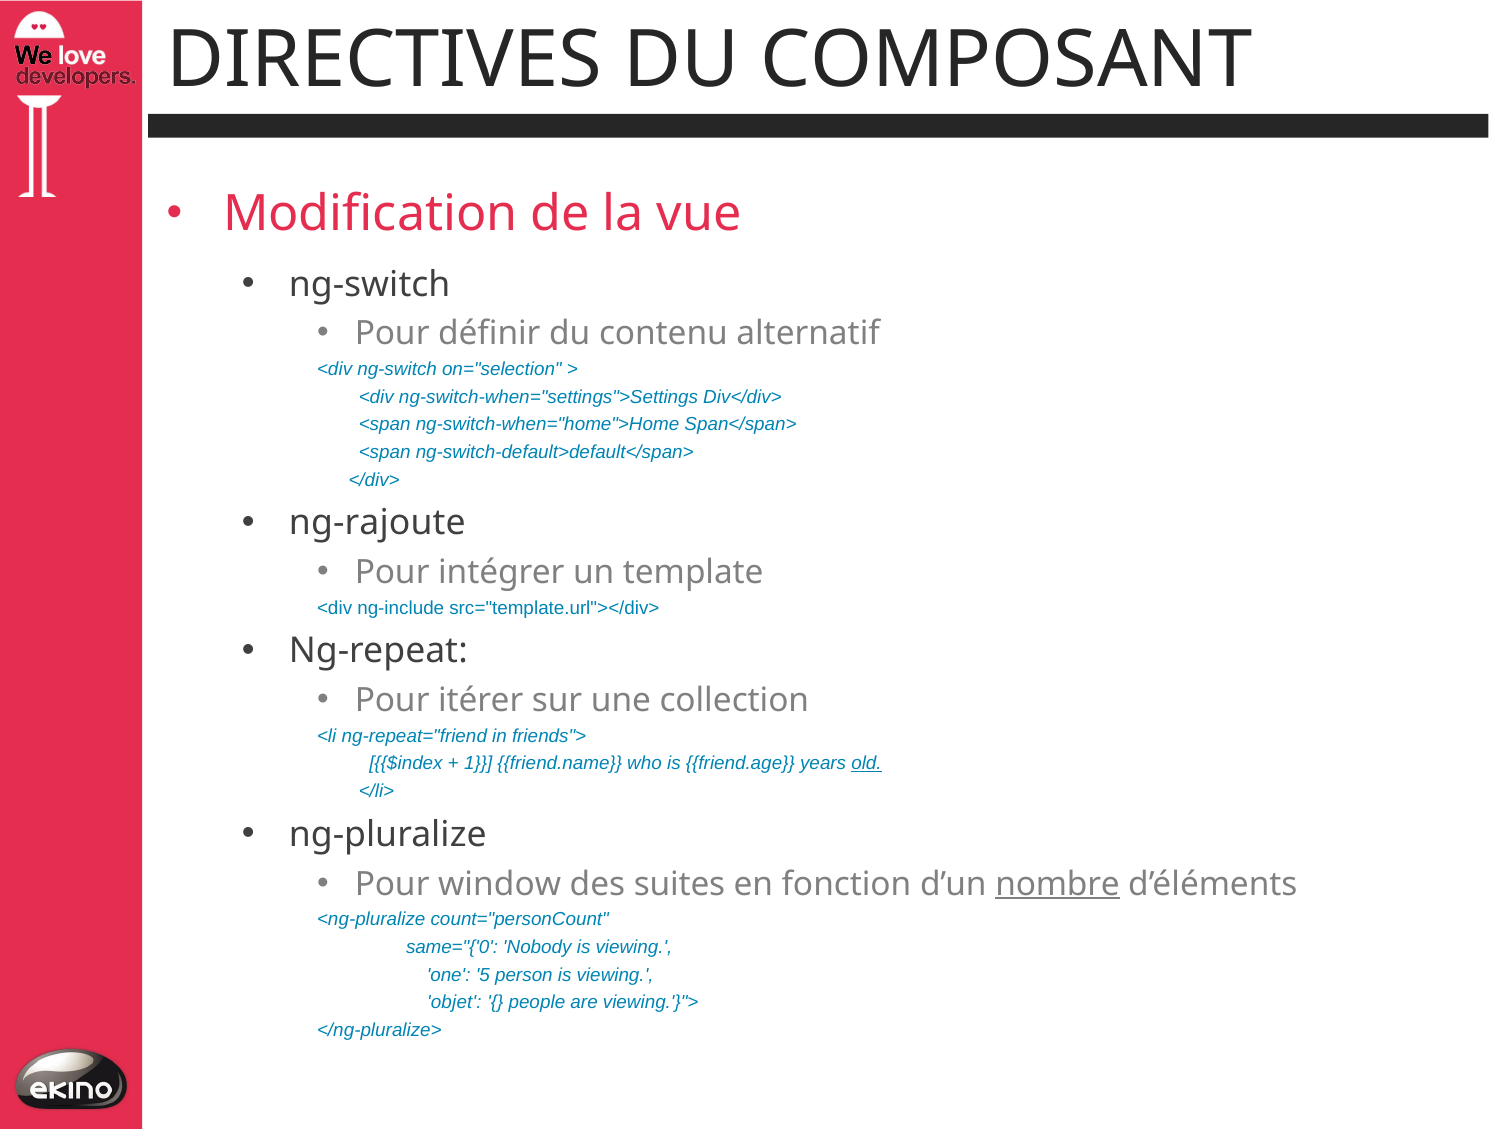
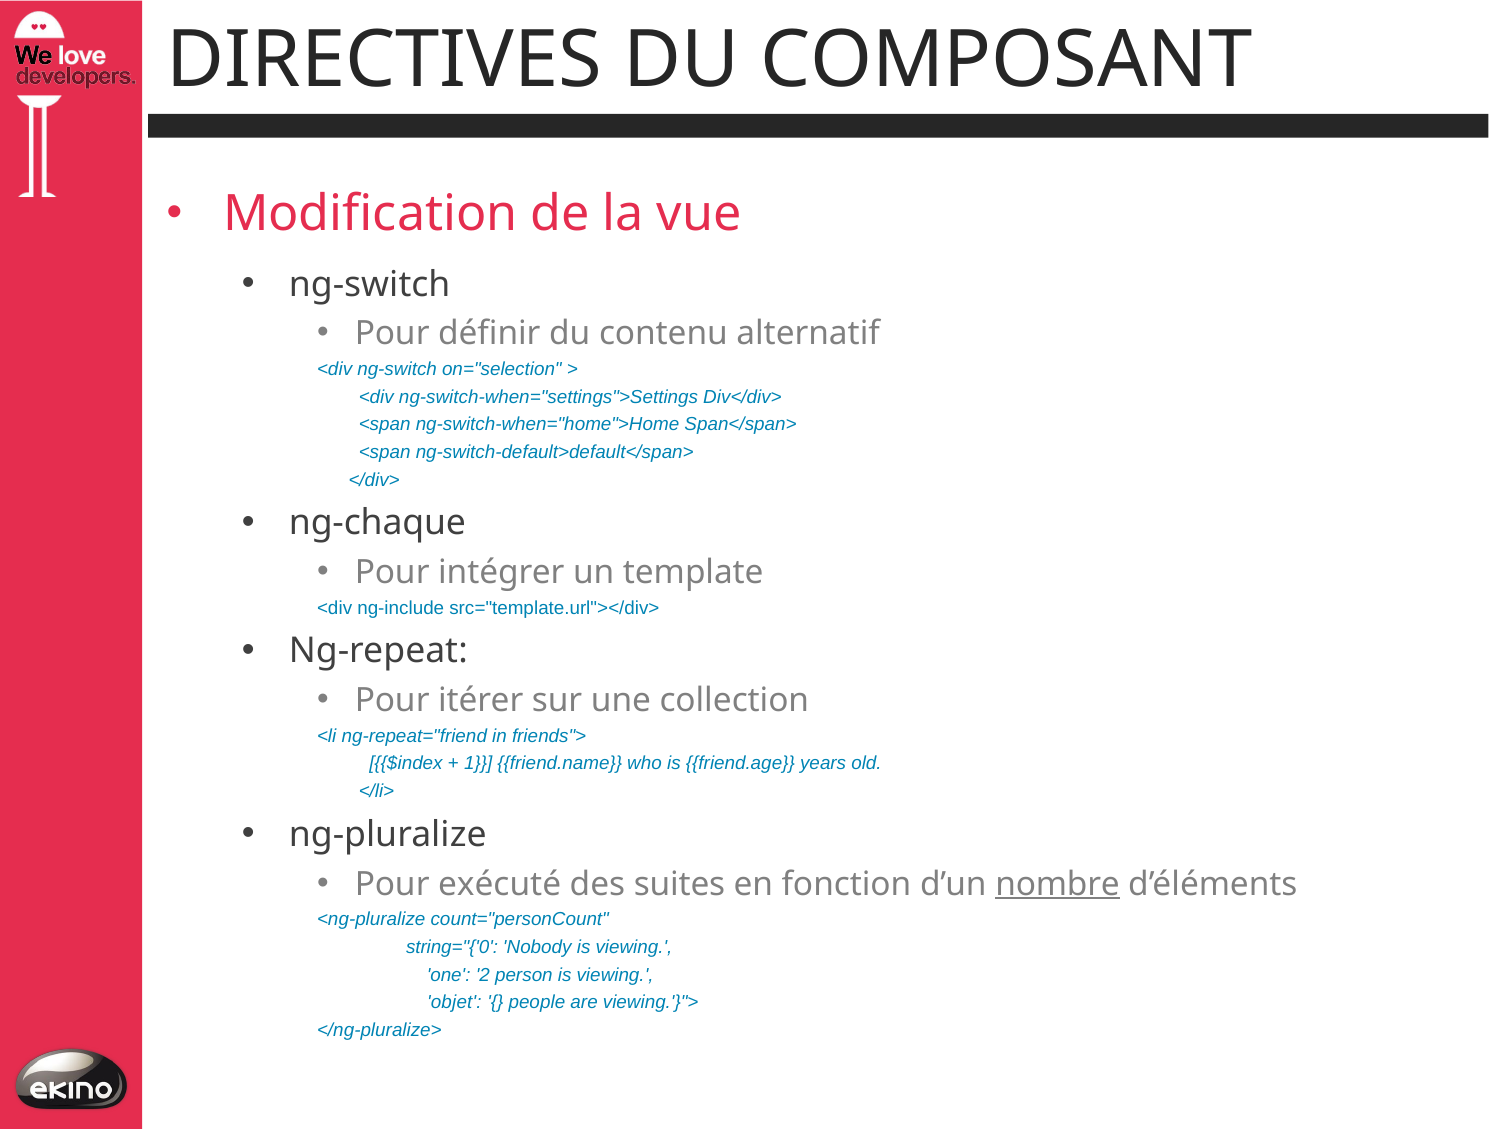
ng-rajoute: ng-rajoute -> ng-chaque (377, 523)
old underline: present -> none (867, 764)
window: window -> exécuté (500, 884)
same="{'0: same="{'0 -> string="{'0 (452, 948)
5: 5 -> 2 (483, 975)
